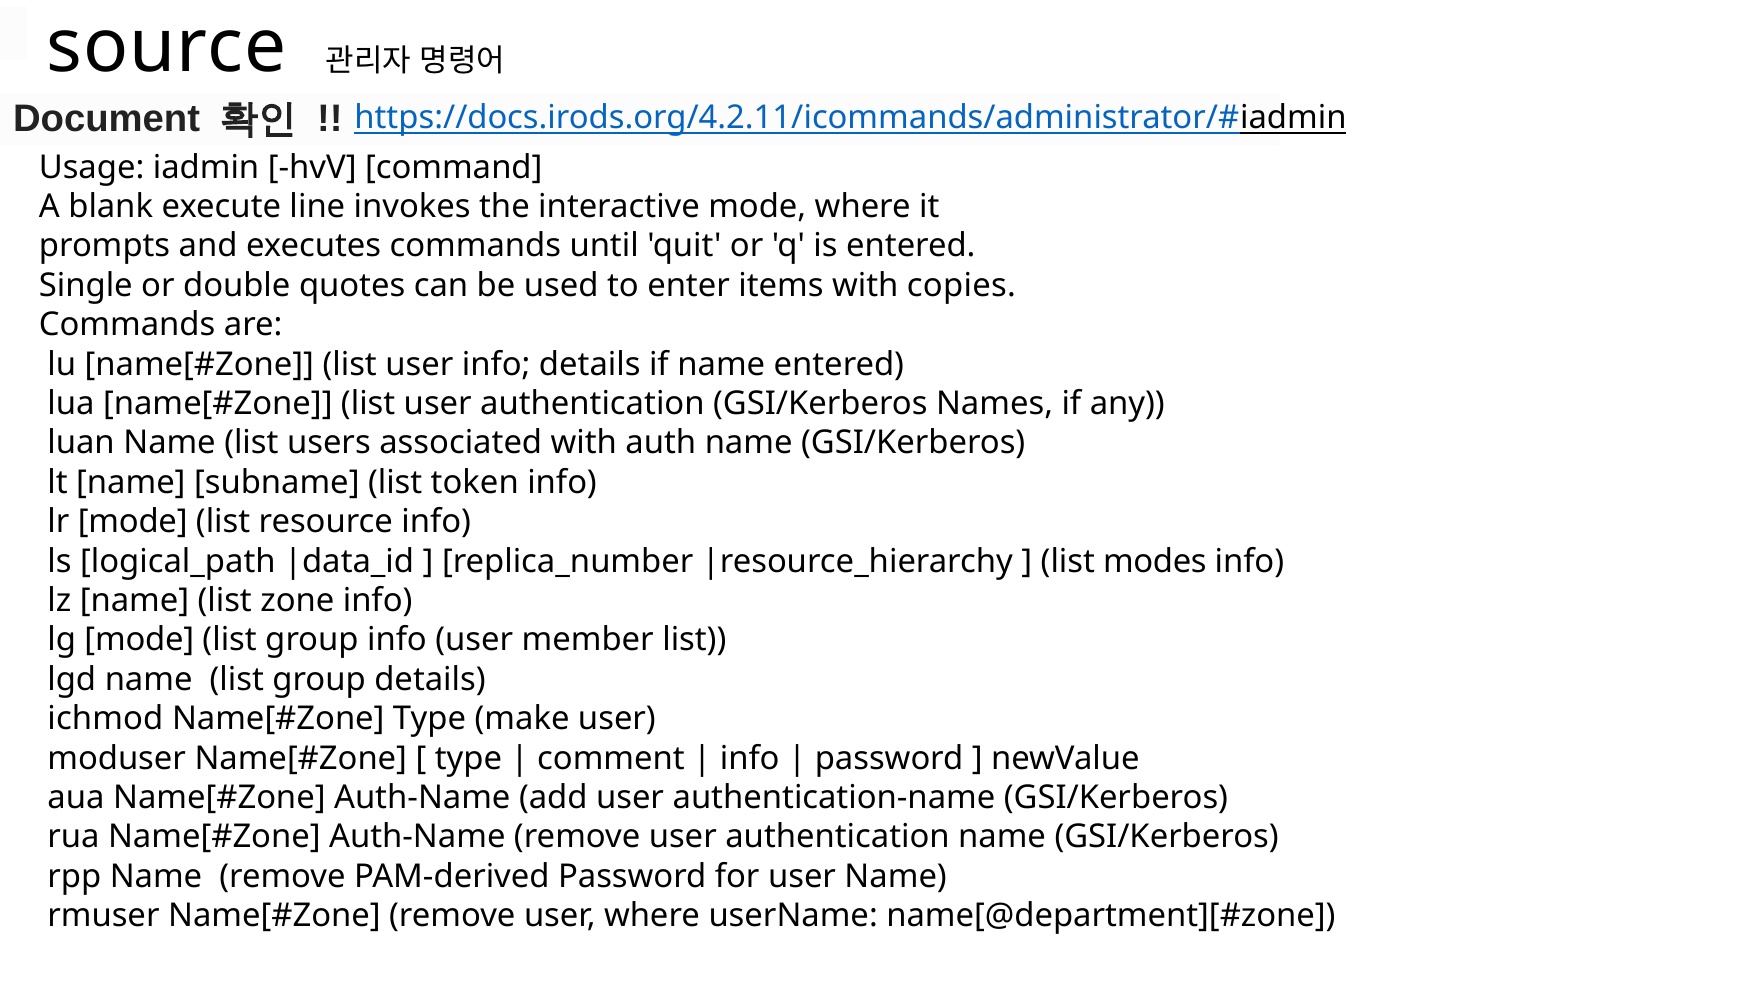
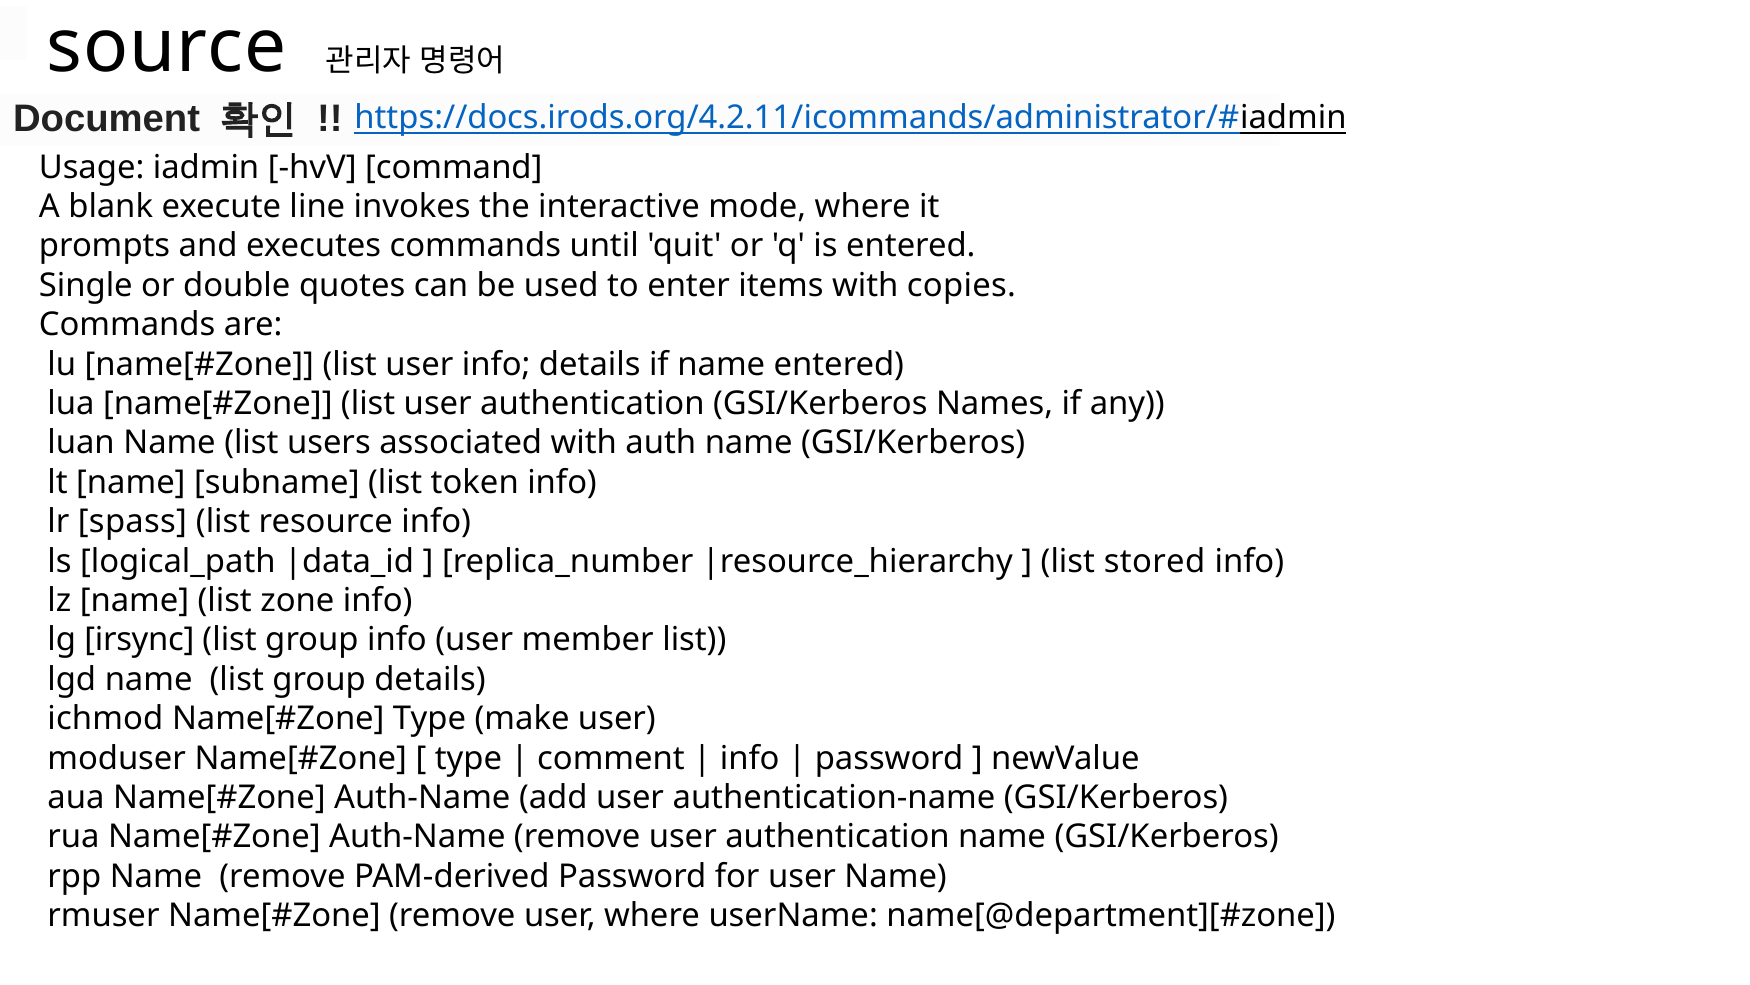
lr mode: mode -> spass (132, 522)
modes: modes -> stored (1155, 561)
lg mode: mode -> irsync (139, 640)
